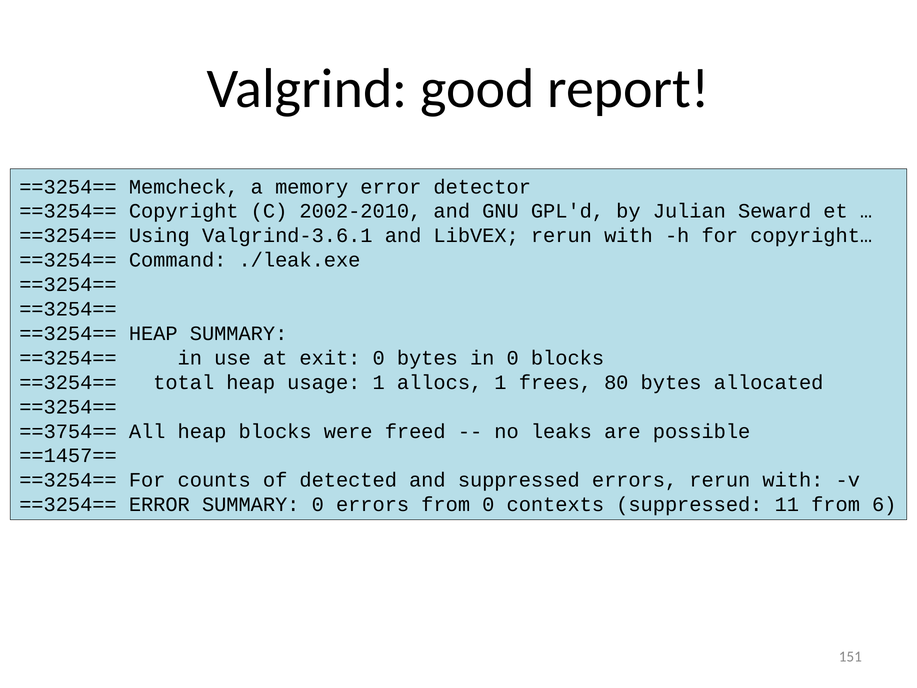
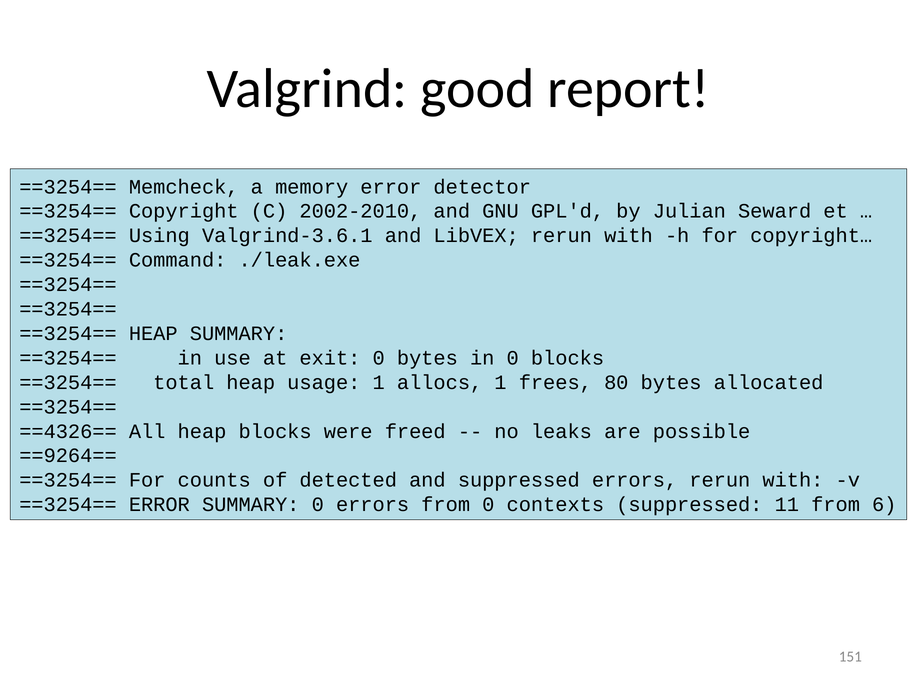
==3754==: ==3754== -> ==4326== (68, 431)
==1457==: ==1457== -> ==9264== (68, 456)
